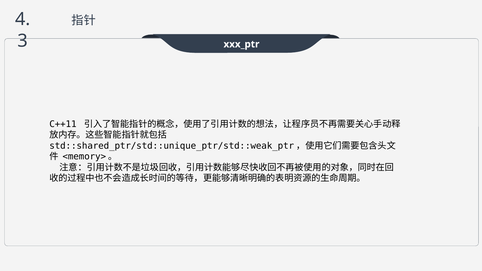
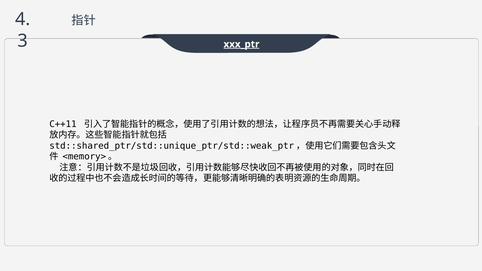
xxx_ptr underline: none -> present (241, 44)
